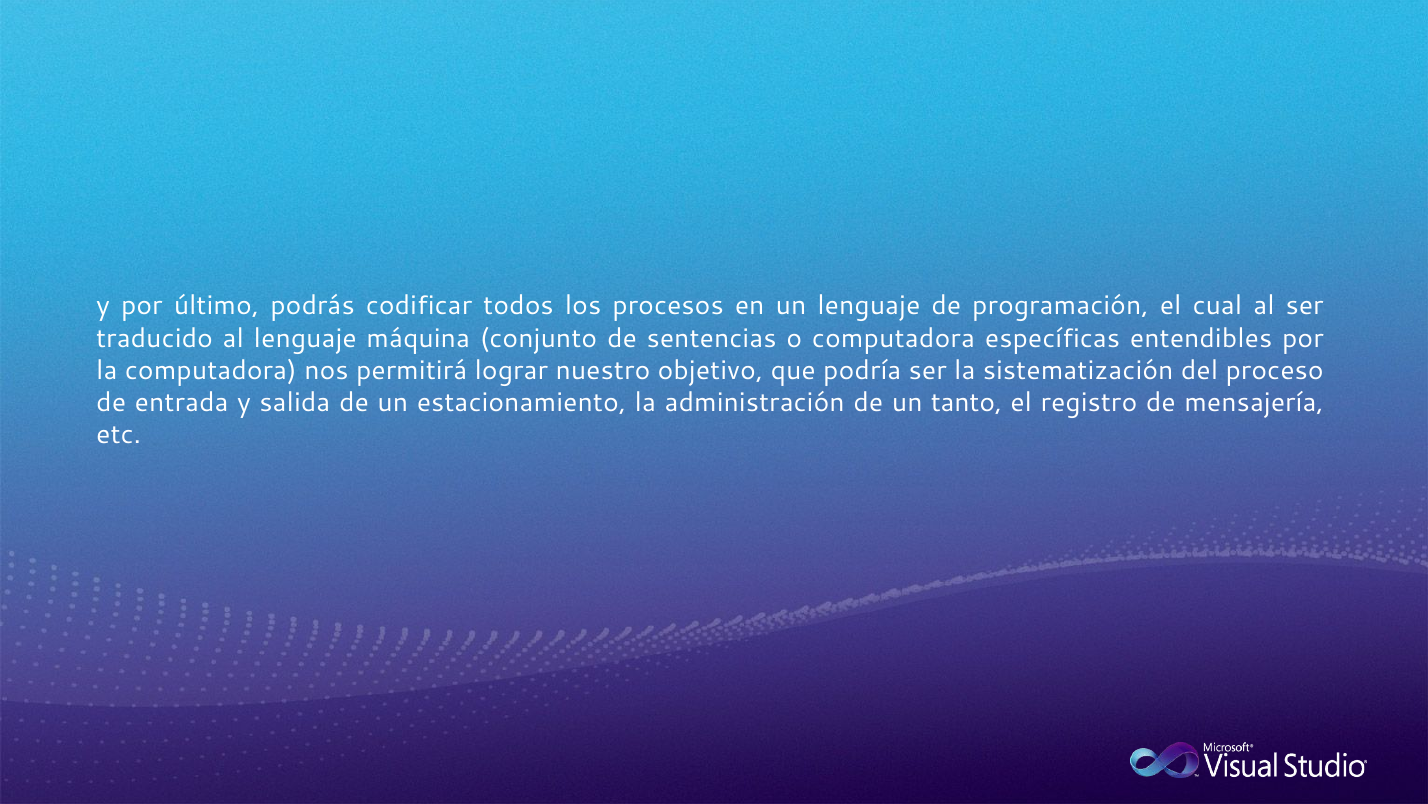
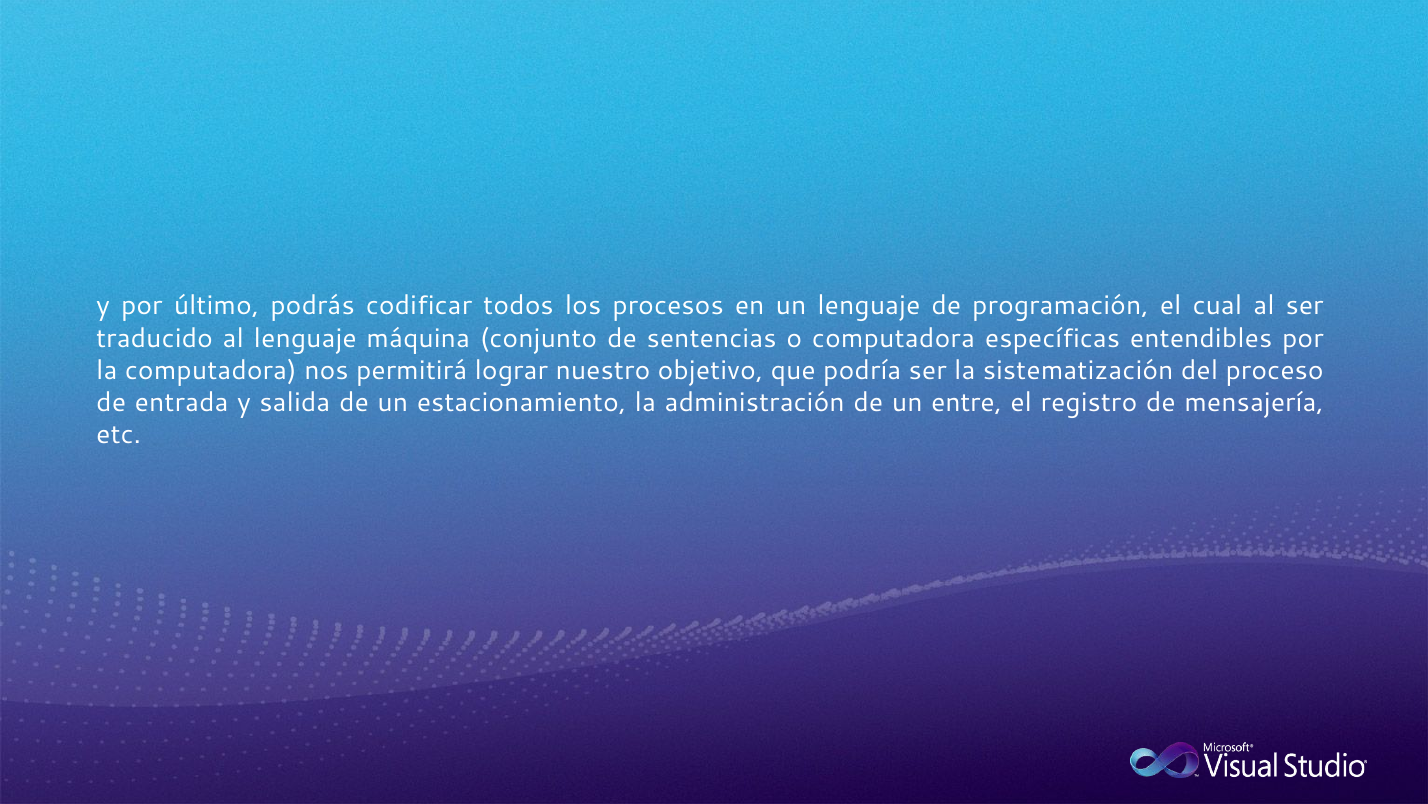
tanto: tanto -> entre (967, 402)
